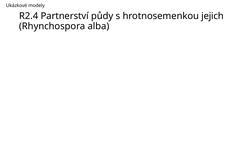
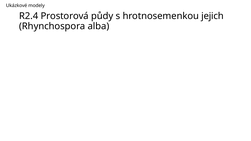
Partnerství: Partnerství -> Prostorová (65, 16)
